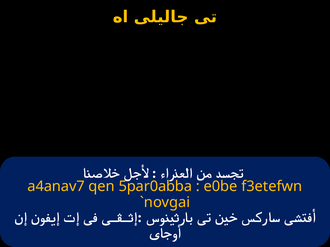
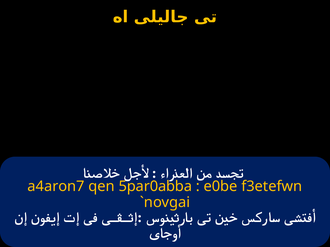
a4anav7: a4anav7 -> a4aron7 (56, 187)
